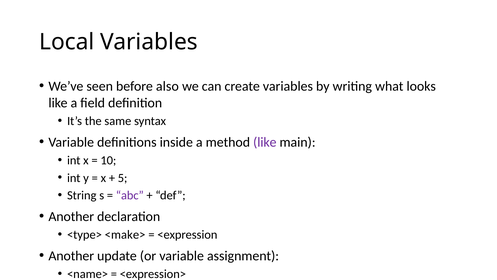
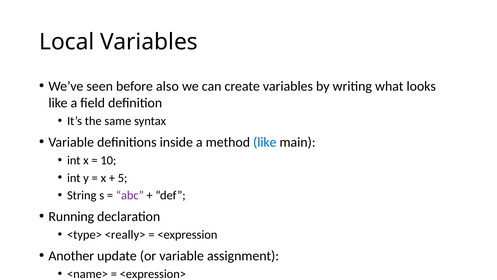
like colour: purple -> blue (265, 142)
Another: Another -> Running (71, 216)
<make>: <make> -> <really> (125, 234)
